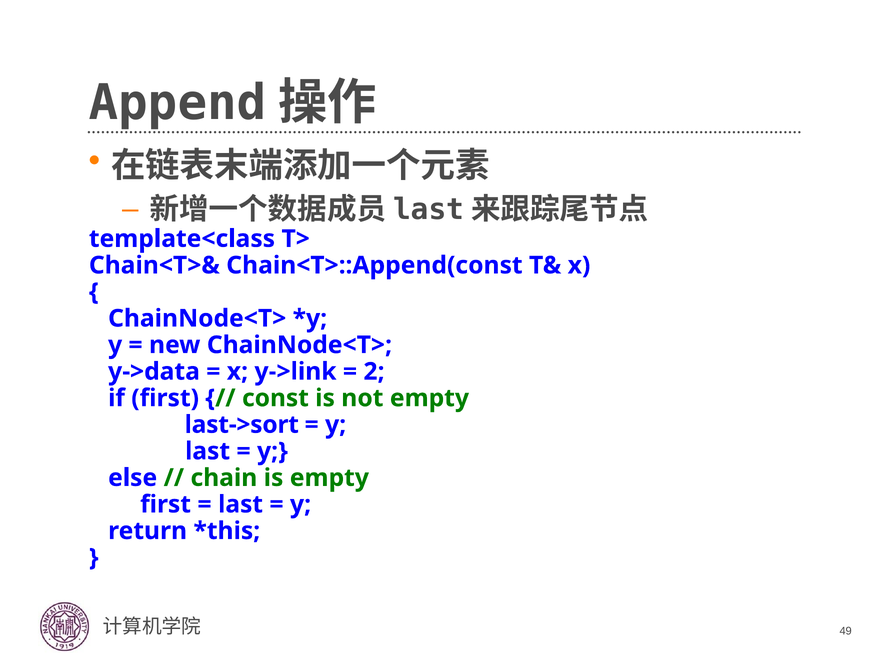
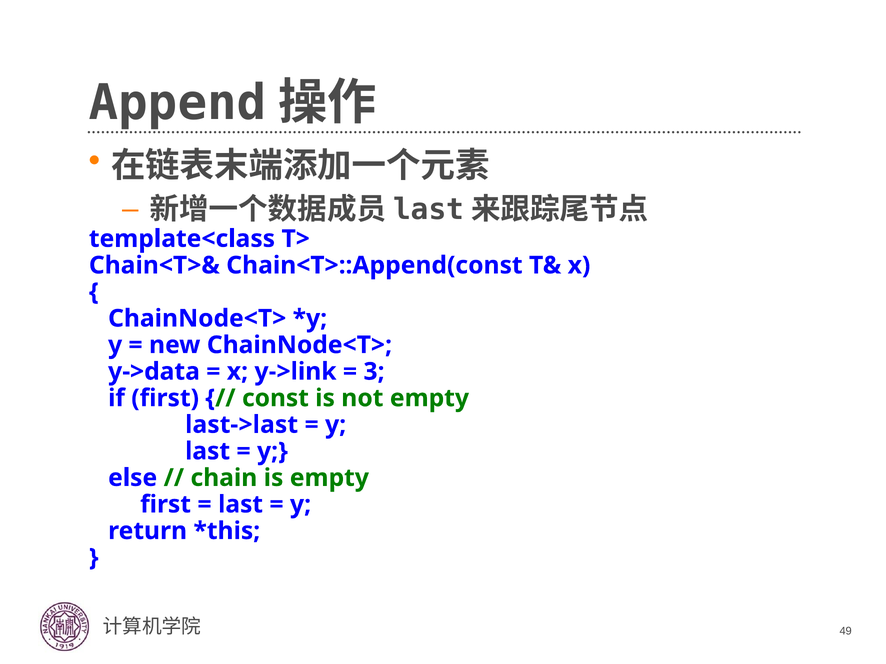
2: 2 -> 3 (374, 372)
last->sort: last->sort -> last->last (242, 425)
